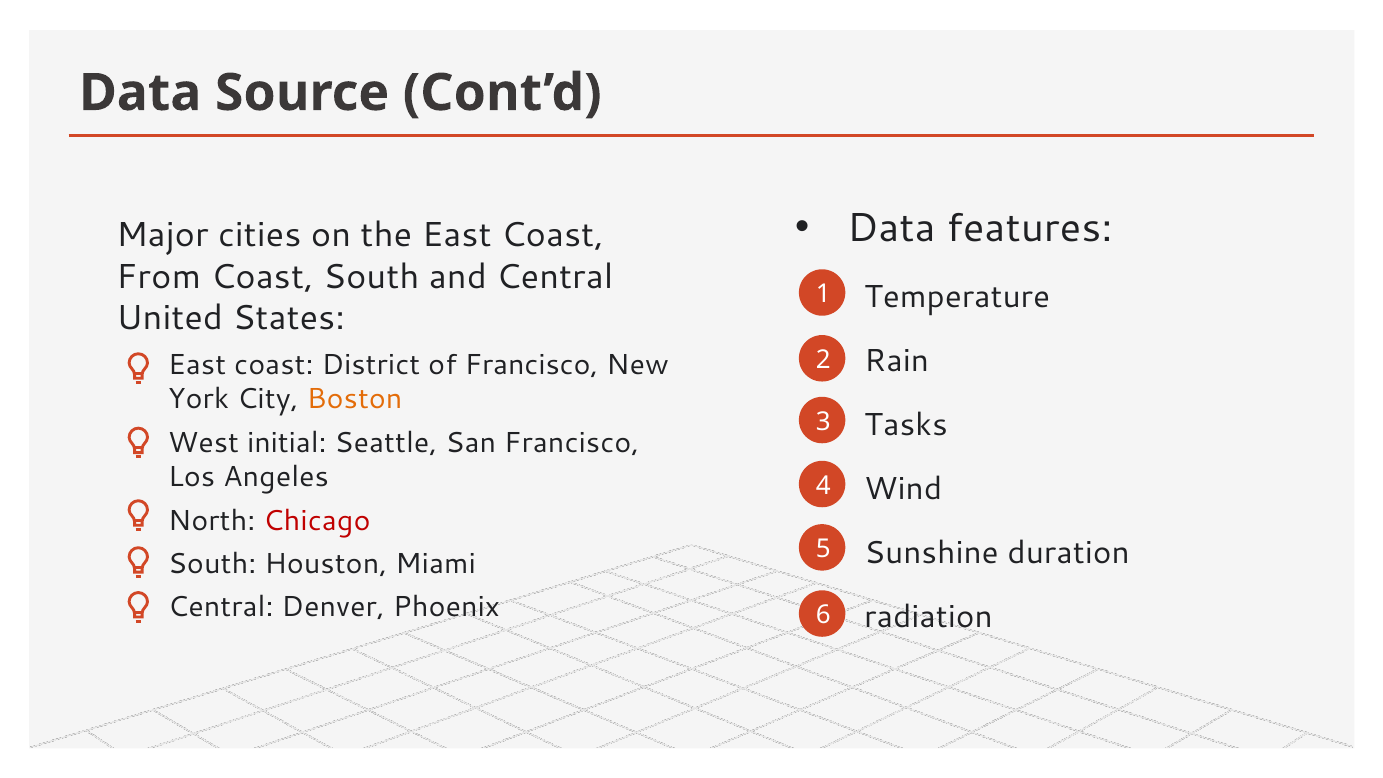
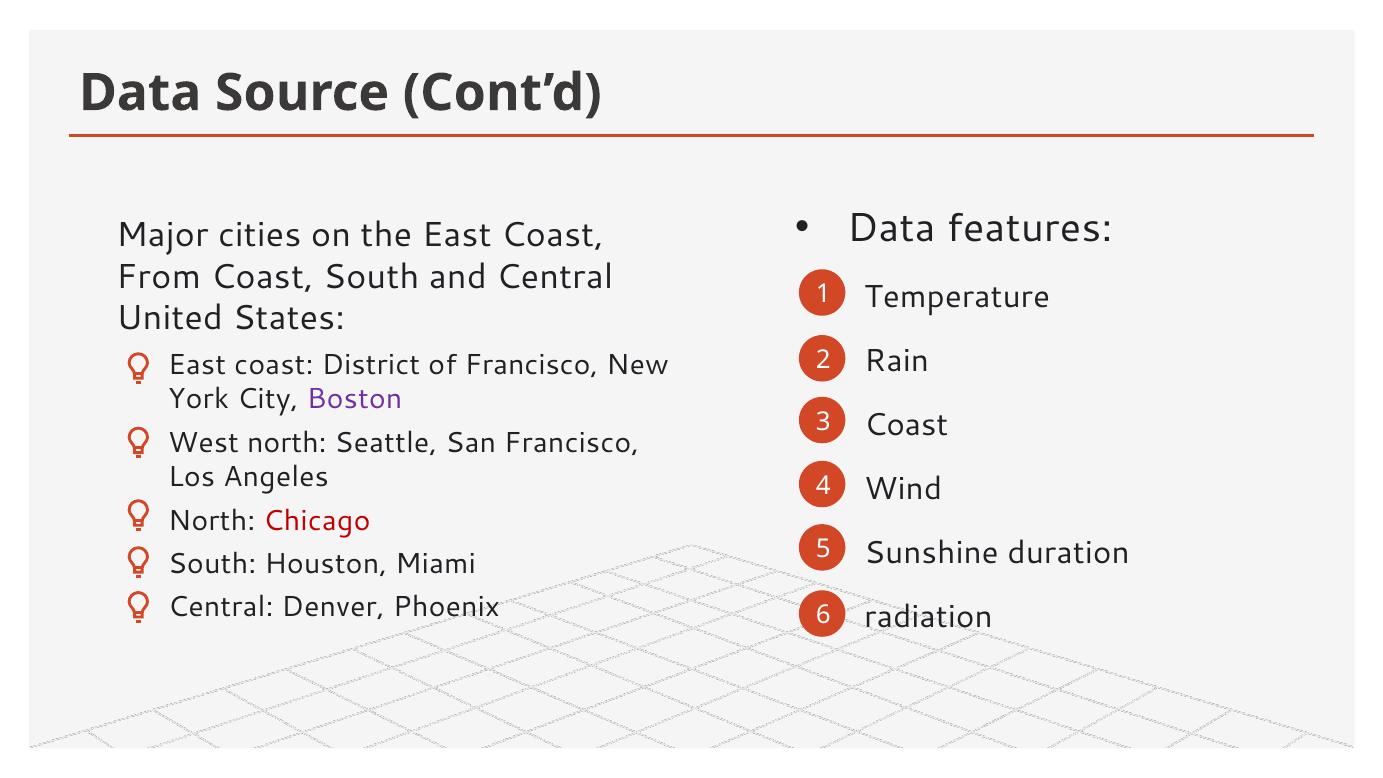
Boston colour: orange -> purple (355, 399)
Tasks: Tasks -> Coast (906, 425)
West initial: initial -> north (287, 443)
